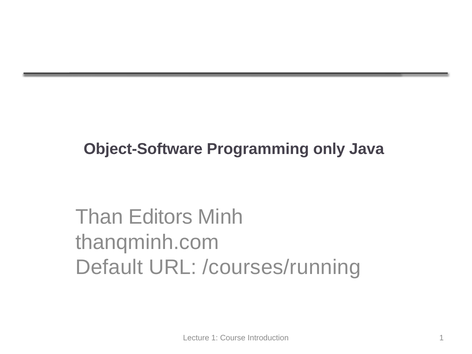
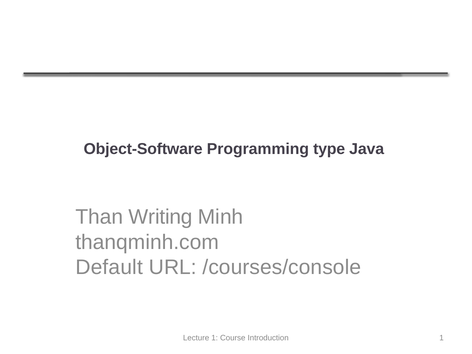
only: only -> type (329, 149)
Editors: Editors -> Writing (161, 217)
/courses/running: /courses/running -> /courses/console (282, 267)
